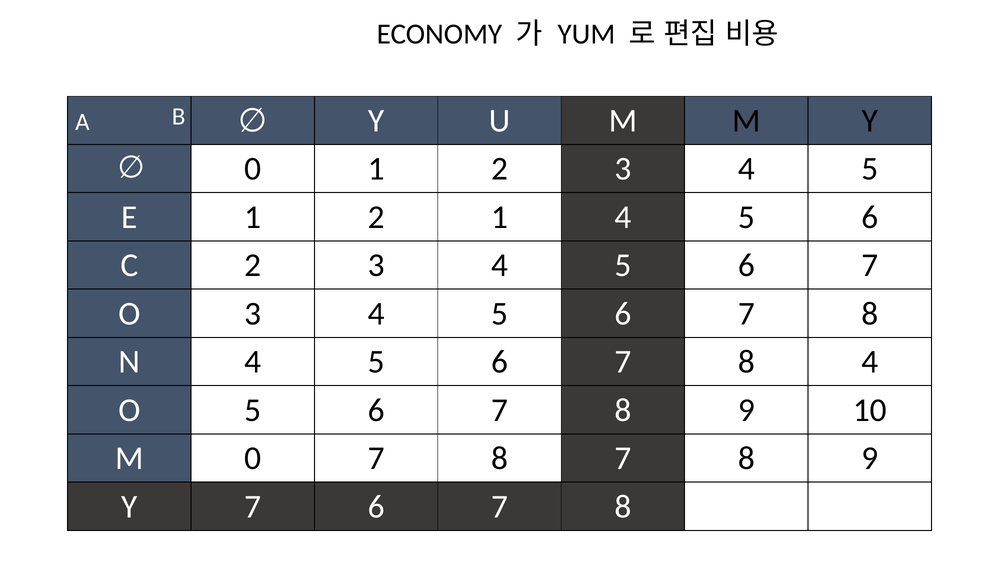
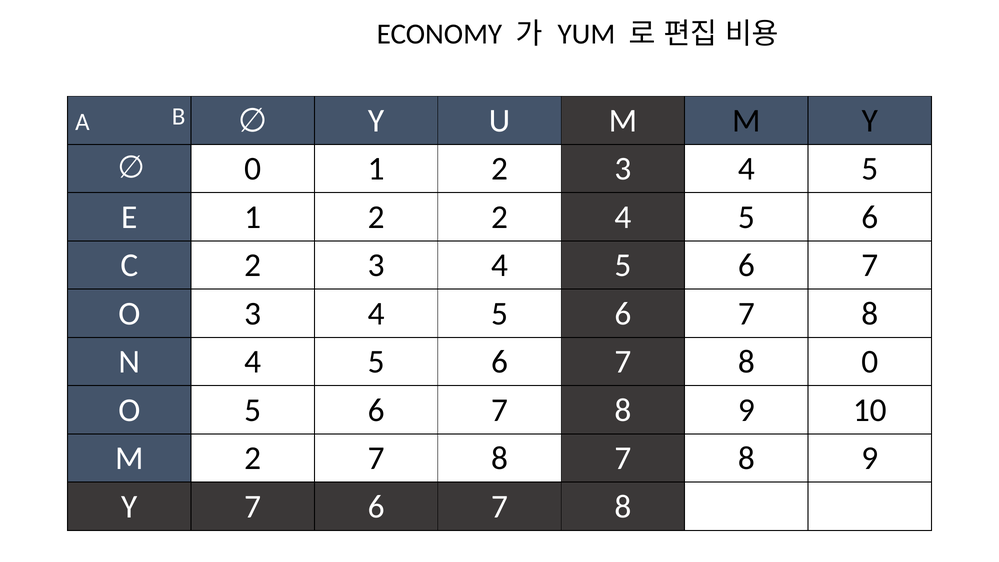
2 1: 1 -> 2 (499, 217)
8 4: 4 -> 0 (870, 362)
M 0: 0 -> 2 (253, 458)
